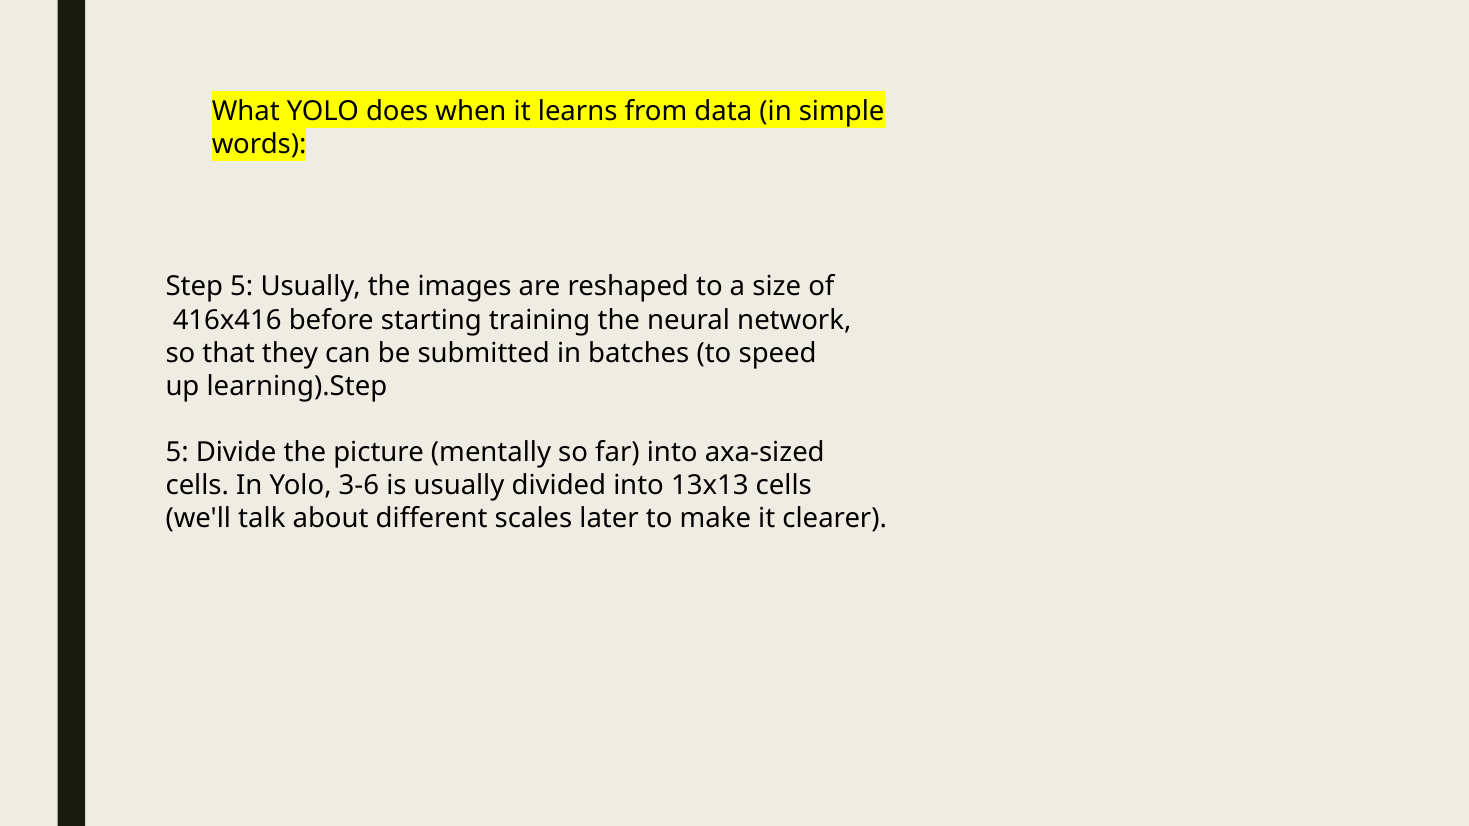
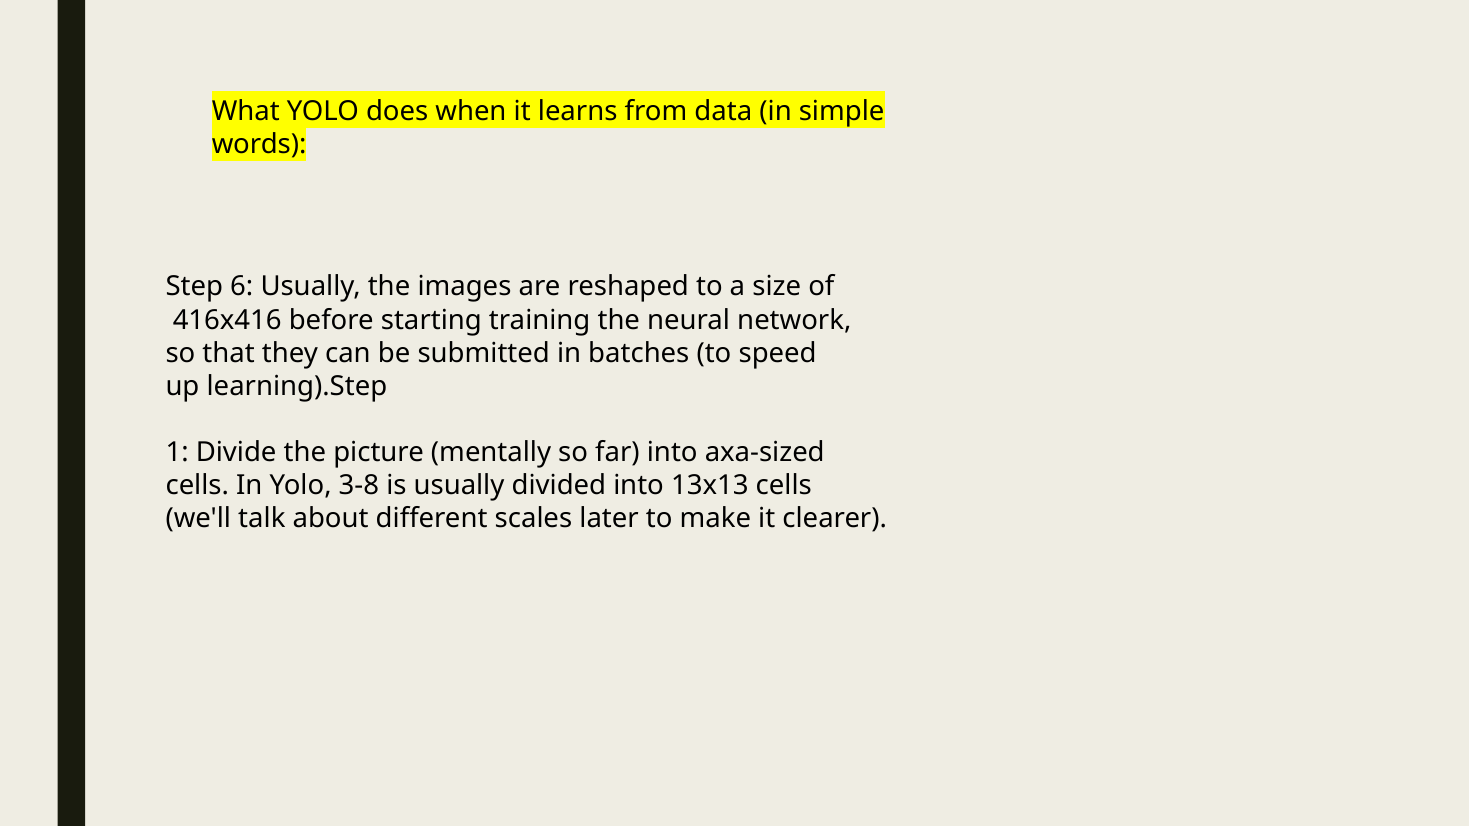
Step 5: 5 -> 6 (242, 287)
5: 5 -> 1 (177, 452)
3-6: 3-6 -> 3-8 (359, 485)
